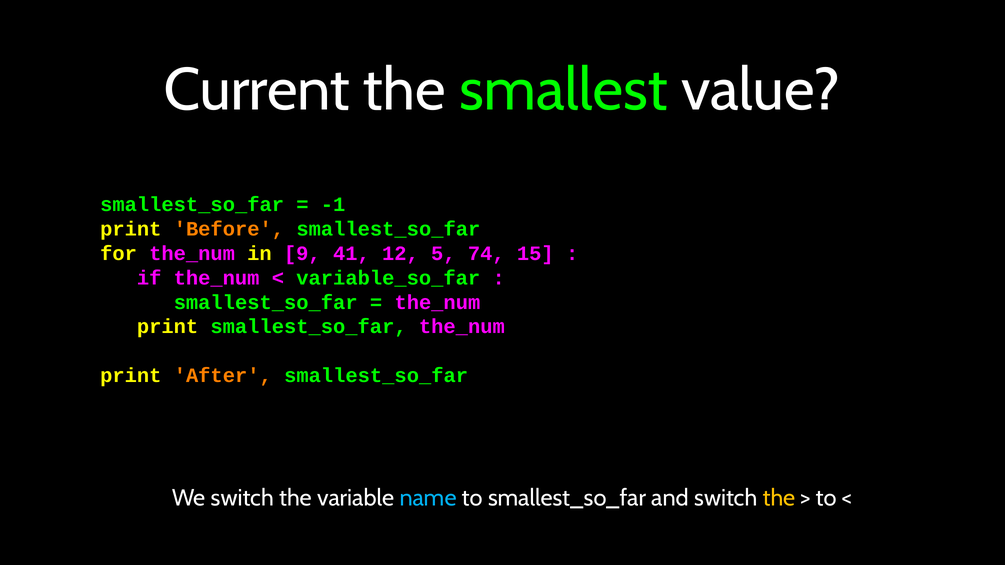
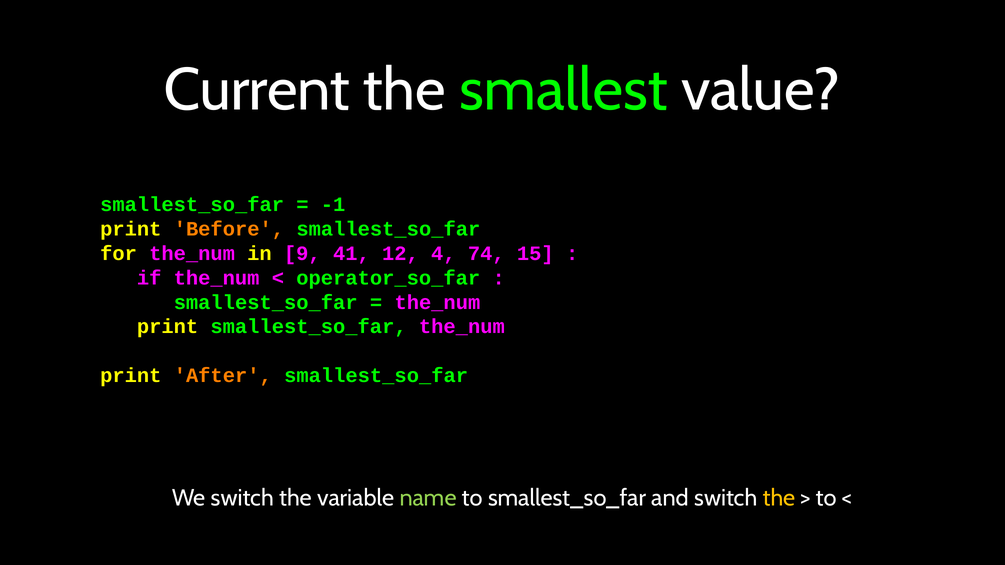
5: 5 -> 4 (443, 253)
variable_so_far: variable_so_far -> operator_so_far (388, 278)
name colour: light blue -> light green (428, 498)
